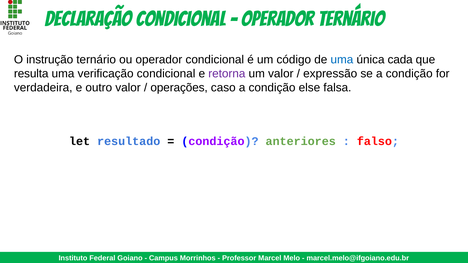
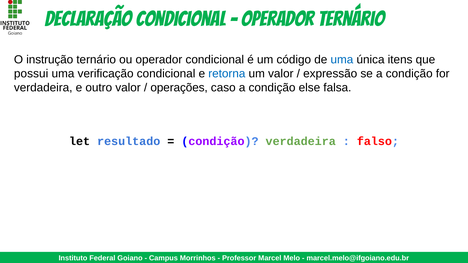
cada: cada -> itens (400, 60)
resulta: resulta -> possui (31, 74)
retorna colour: purple -> blue (227, 74)
condição anteriores: anteriores -> verdadeira (301, 141)
